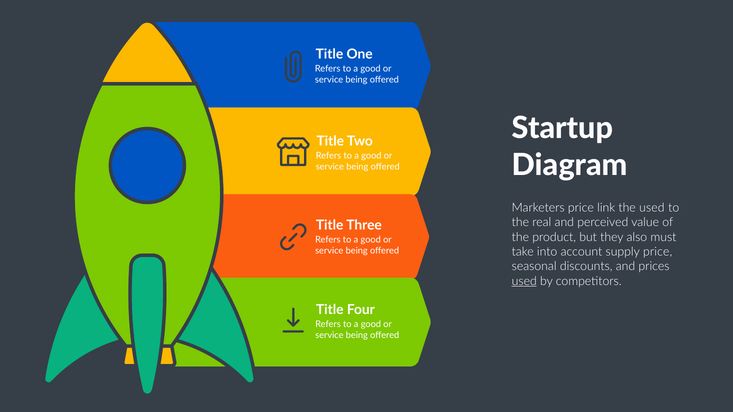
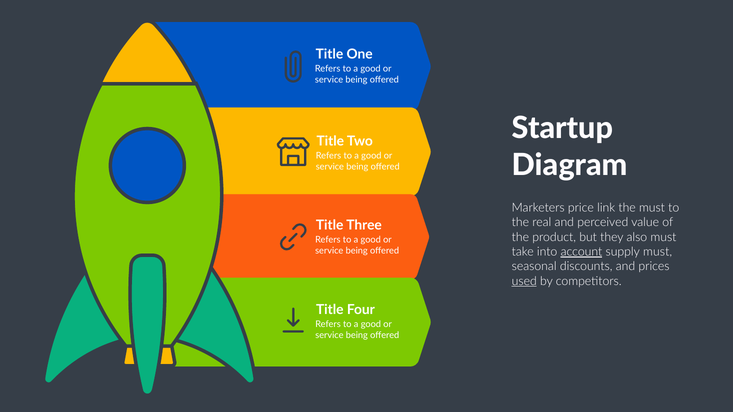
the used: used -> must (652, 208)
account underline: none -> present (581, 252)
supply price: price -> must (658, 252)
